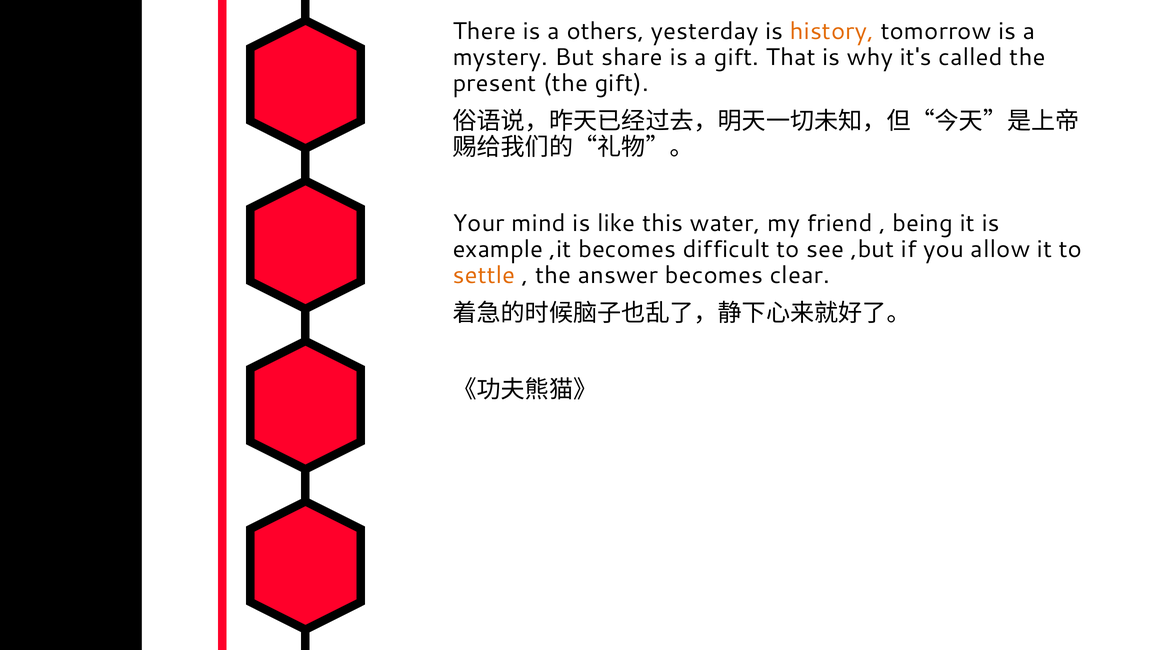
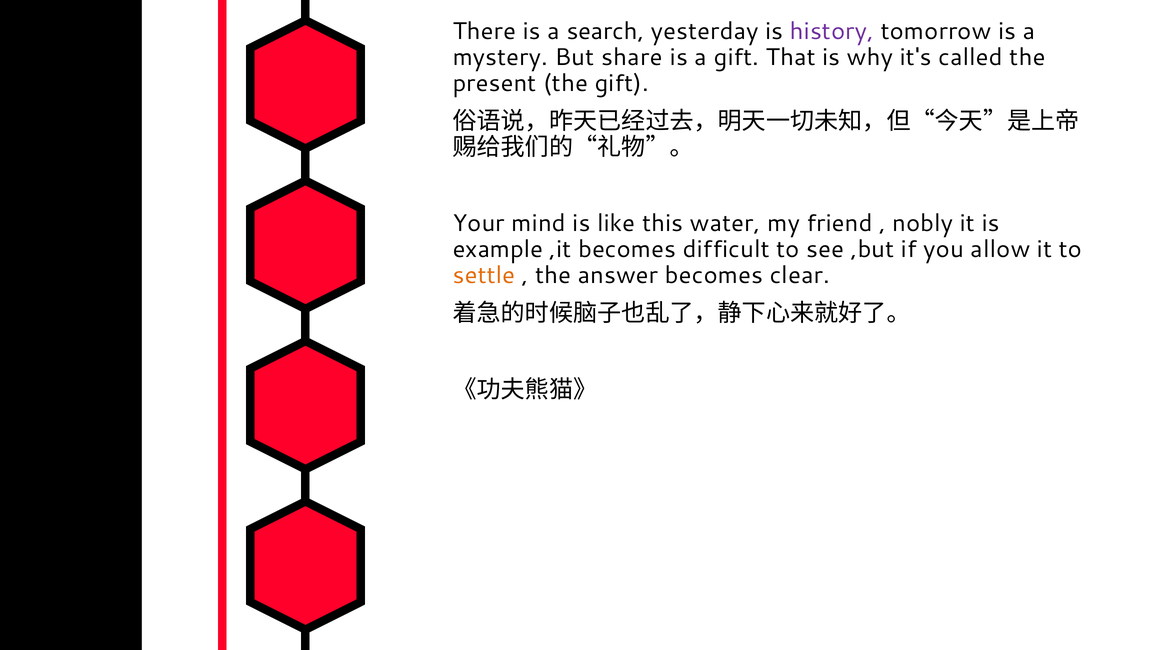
others: others -> search (605, 31)
history colour: orange -> purple (832, 31)
being: being -> nobly (923, 223)
